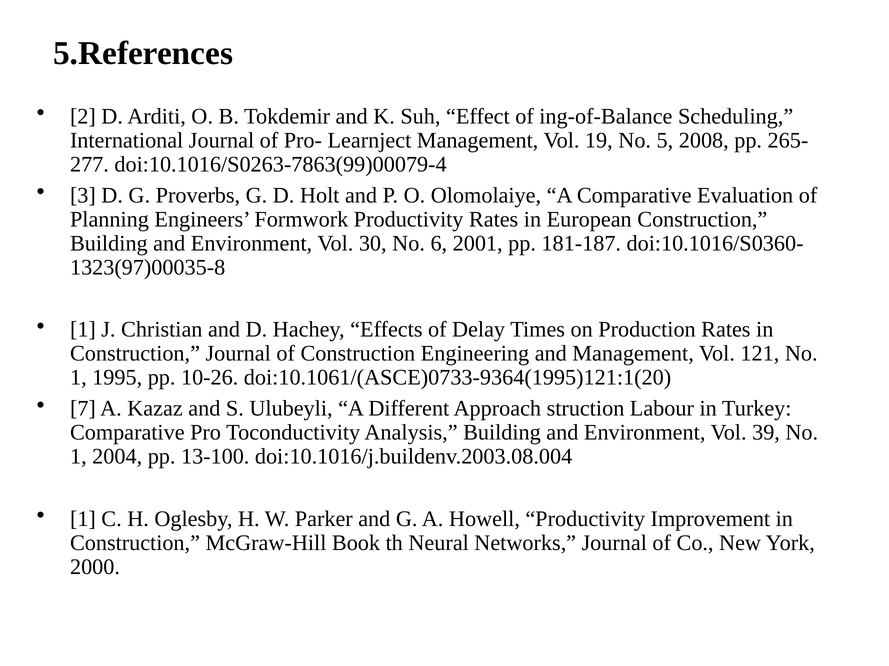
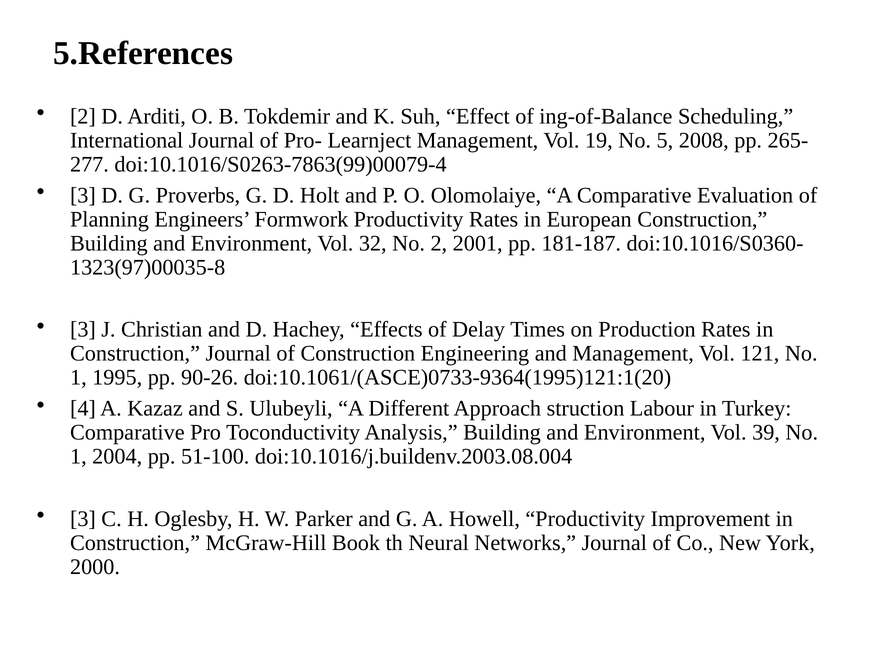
30: 30 -> 32 (373, 244)
No 6: 6 -> 2 (439, 244)
1: 1 -> 3 (83, 330)
10-26: 10-26 -> 90-26 (210, 378)
7: 7 -> 4 (83, 409)
13-100: 13-100 -> 51-100 (215, 457)
1: 1 -> 3 (83, 519)
